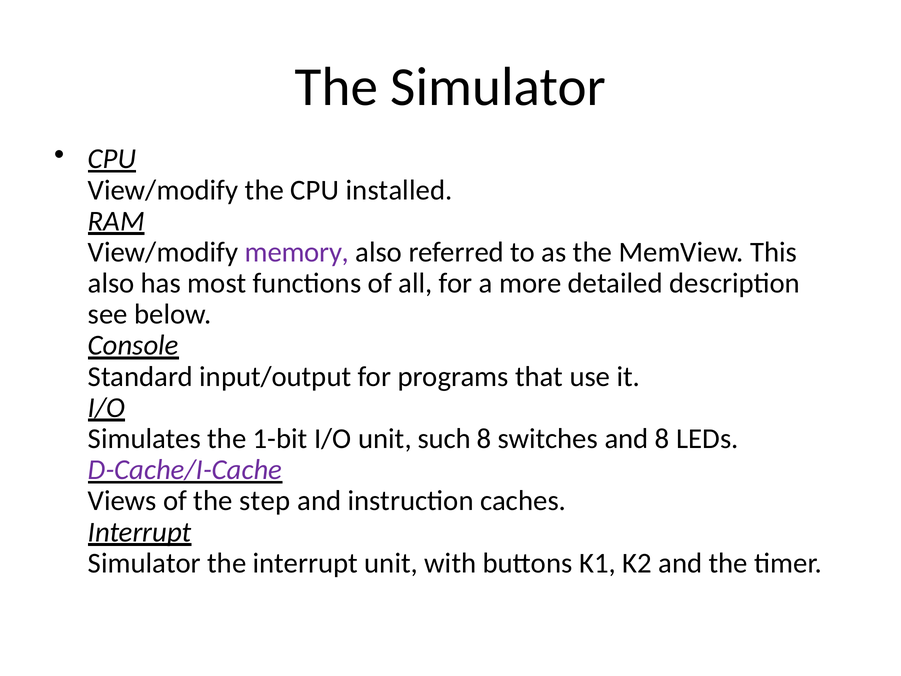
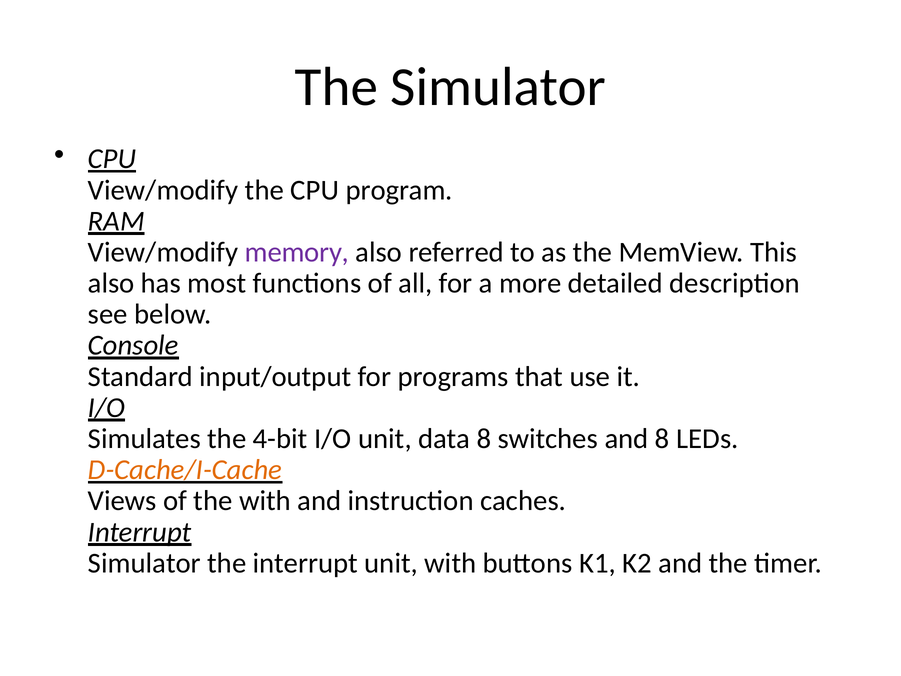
installed: installed -> program (399, 190)
1-bit: 1-bit -> 4-bit (280, 439)
such: such -> data (444, 439)
D-Cache/I-Cache colour: purple -> orange (185, 470)
the step: step -> with (265, 501)
